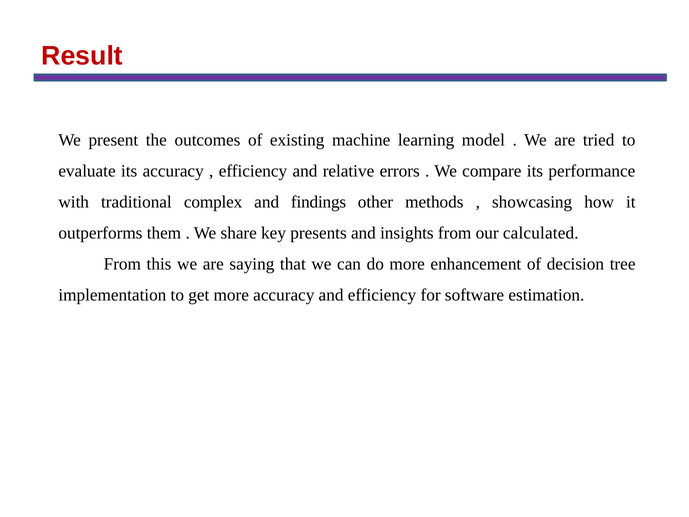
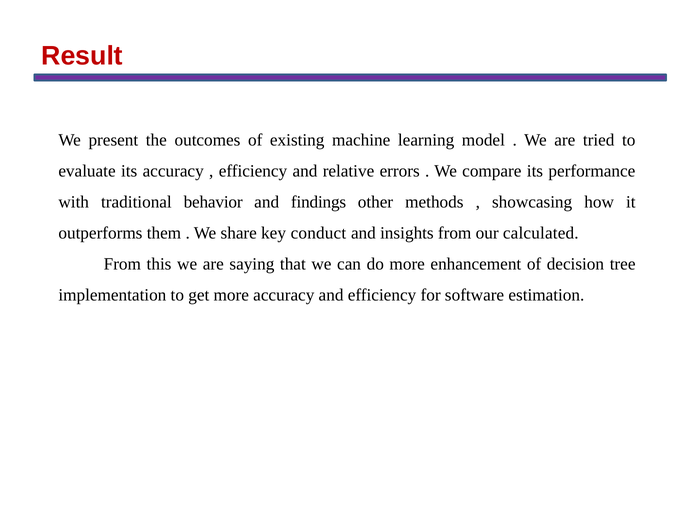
complex: complex -> behavior (213, 202)
presents: presents -> conduct (318, 233)
